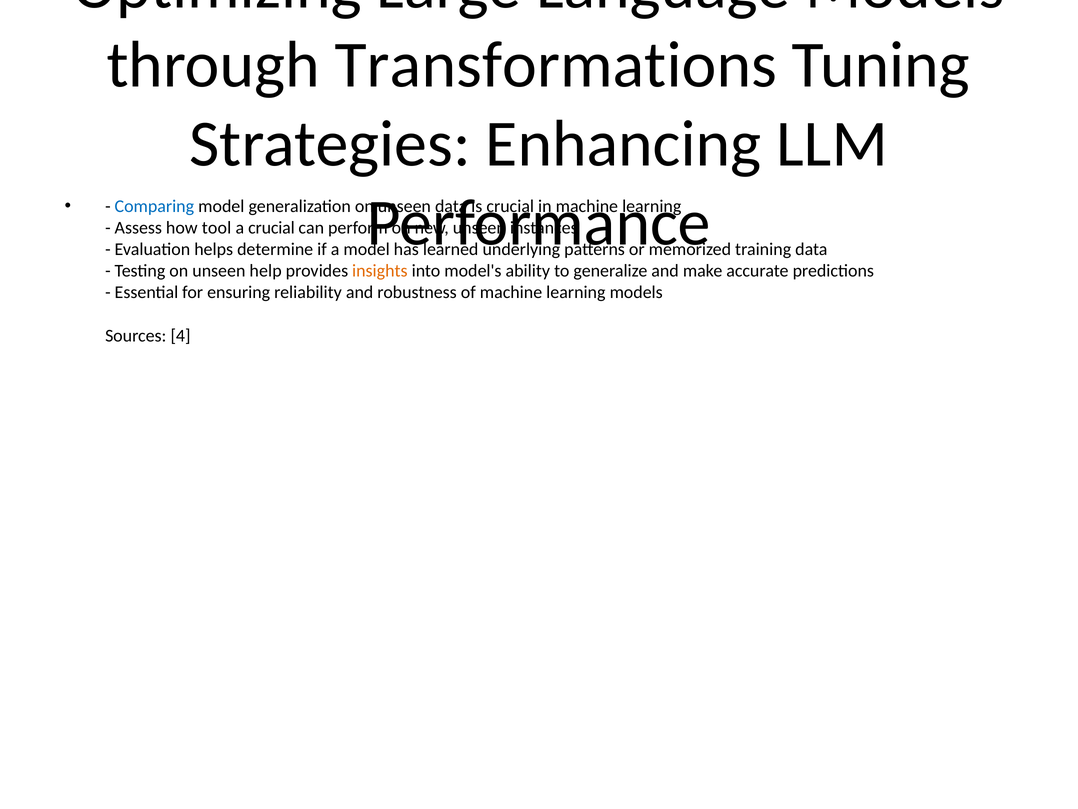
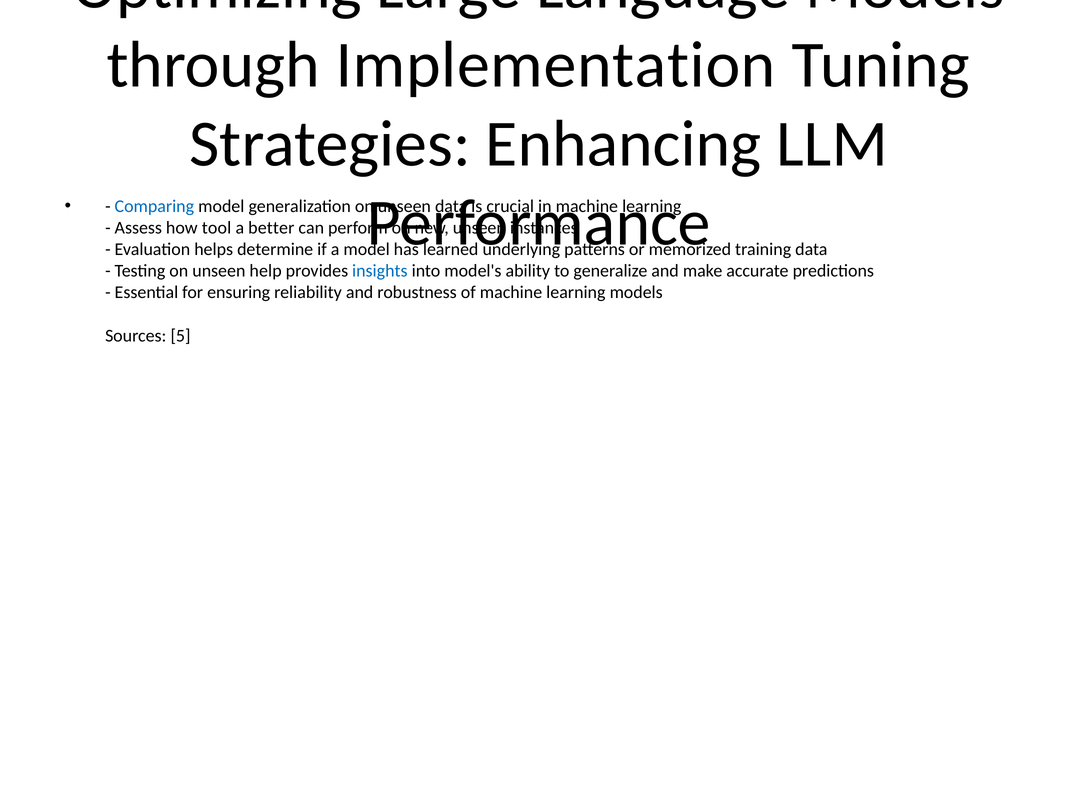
Transformations: Transformations -> Implementation (556, 65)
a crucial: crucial -> better (271, 228)
insights colour: orange -> blue (380, 271)
4: 4 -> 5 (181, 335)
